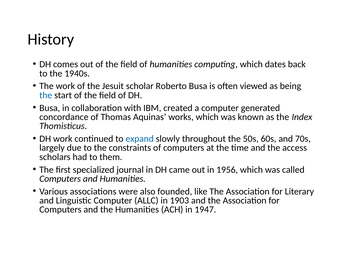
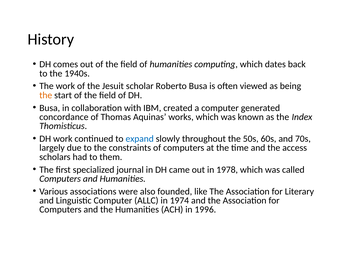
the colour: blue -> orange (46, 95)
1956: 1956 -> 1978 (227, 170)
1903: 1903 -> 1974 (179, 201)
1947: 1947 -> 1996 (205, 210)
